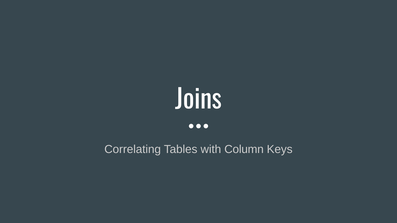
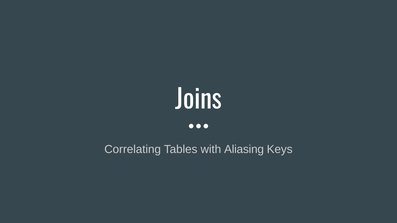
Column: Column -> Aliasing (244, 150)
